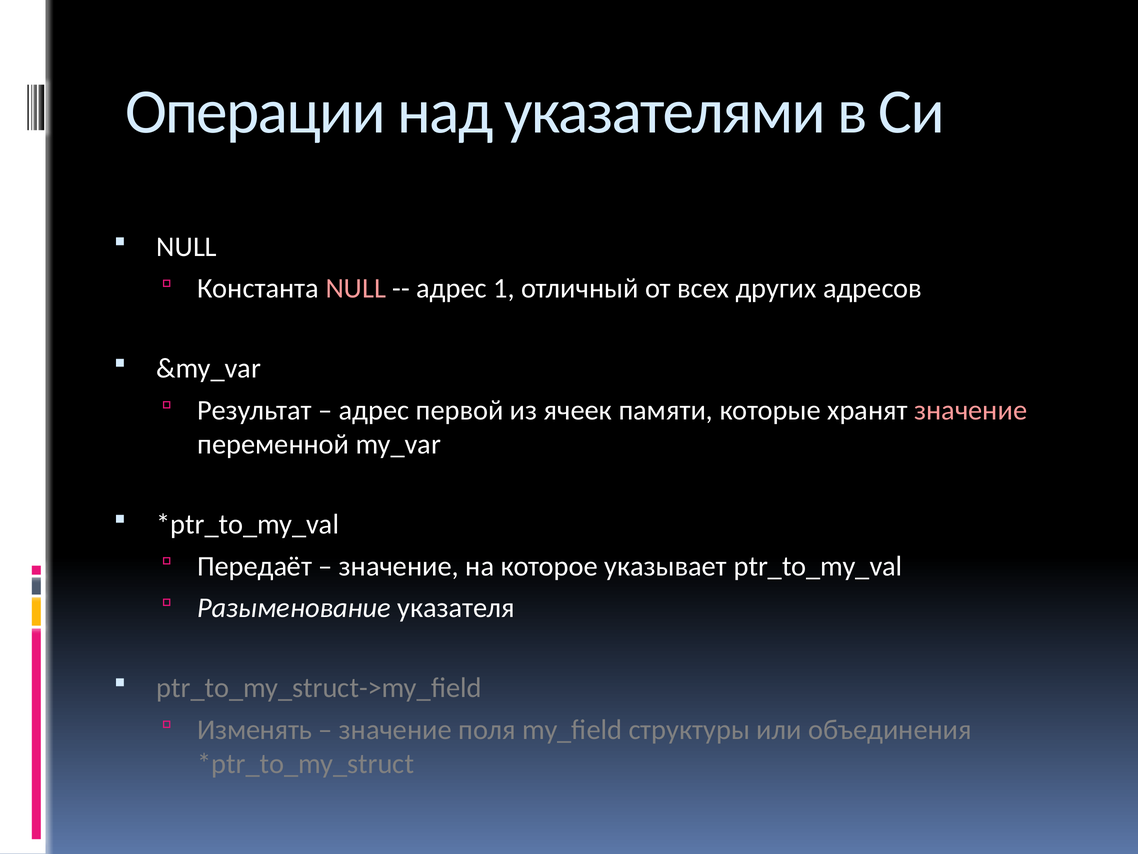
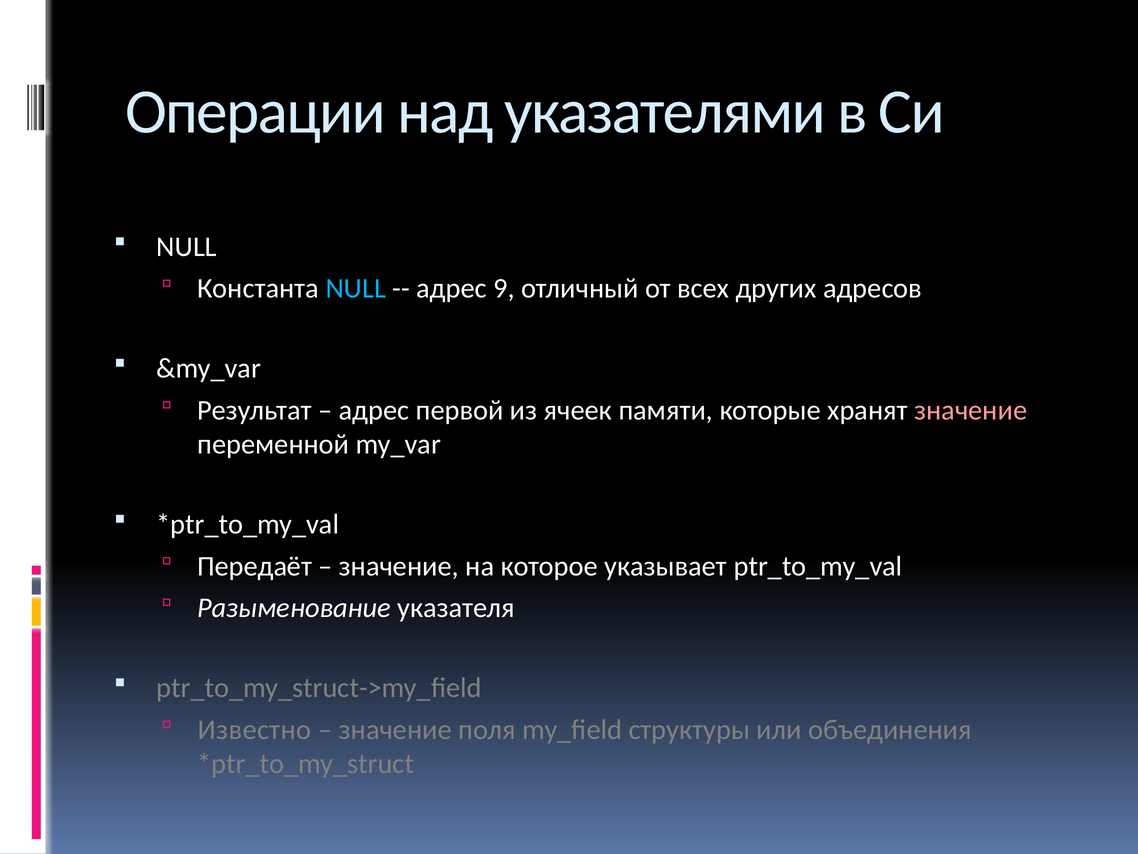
NULL colour: pink -> light blue (356, 288)
1: 1 -> 9 (504, 288)
Изменять: Изменять -> Известно (255, 729)
